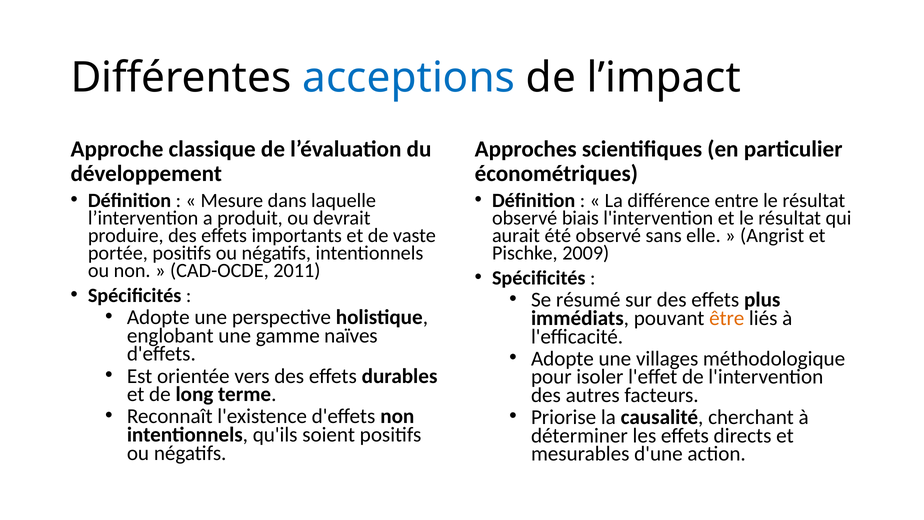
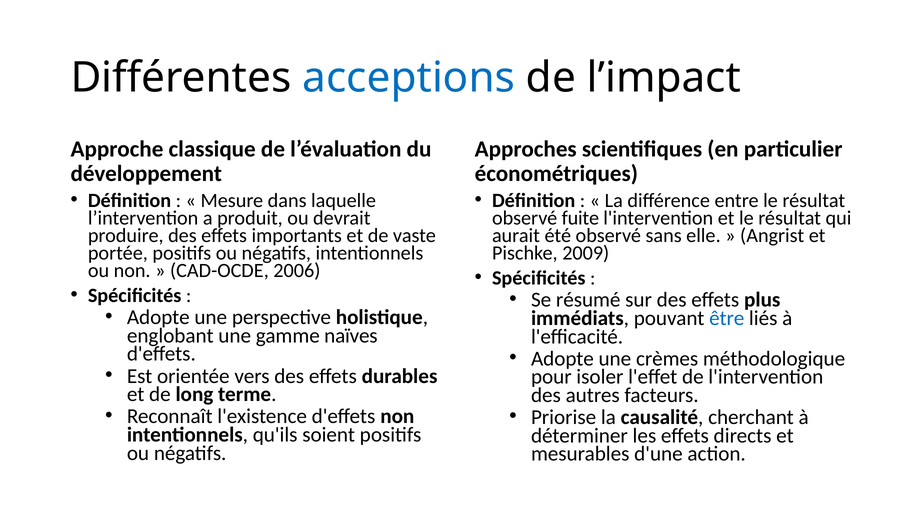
biais: biais -> fuite (580, 218)
2011: 2011 -> 2006 (297, 270)
être colour: orange -> blue (727, 318)
villages: villages -> crèmes (667, 358)
